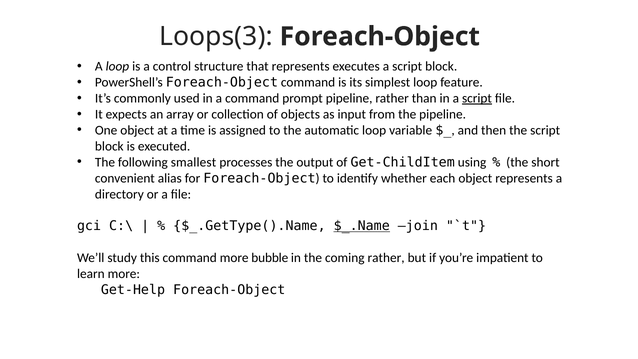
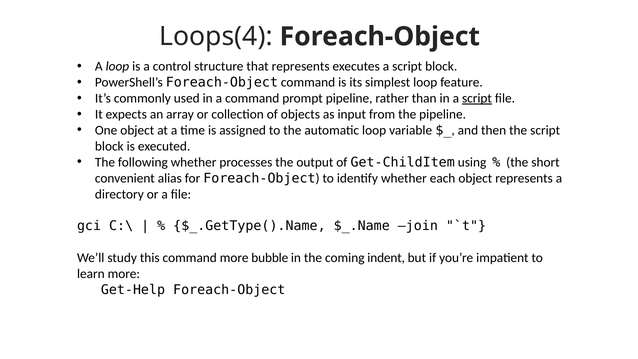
Loops(3: Loops(3 -> Loops(4 (216, 37)
following smallest: smallest -> whether (194, 162)
$_.Name underline: present -> none (362, 226)
coming rather: rather -> indent (386, 258)
